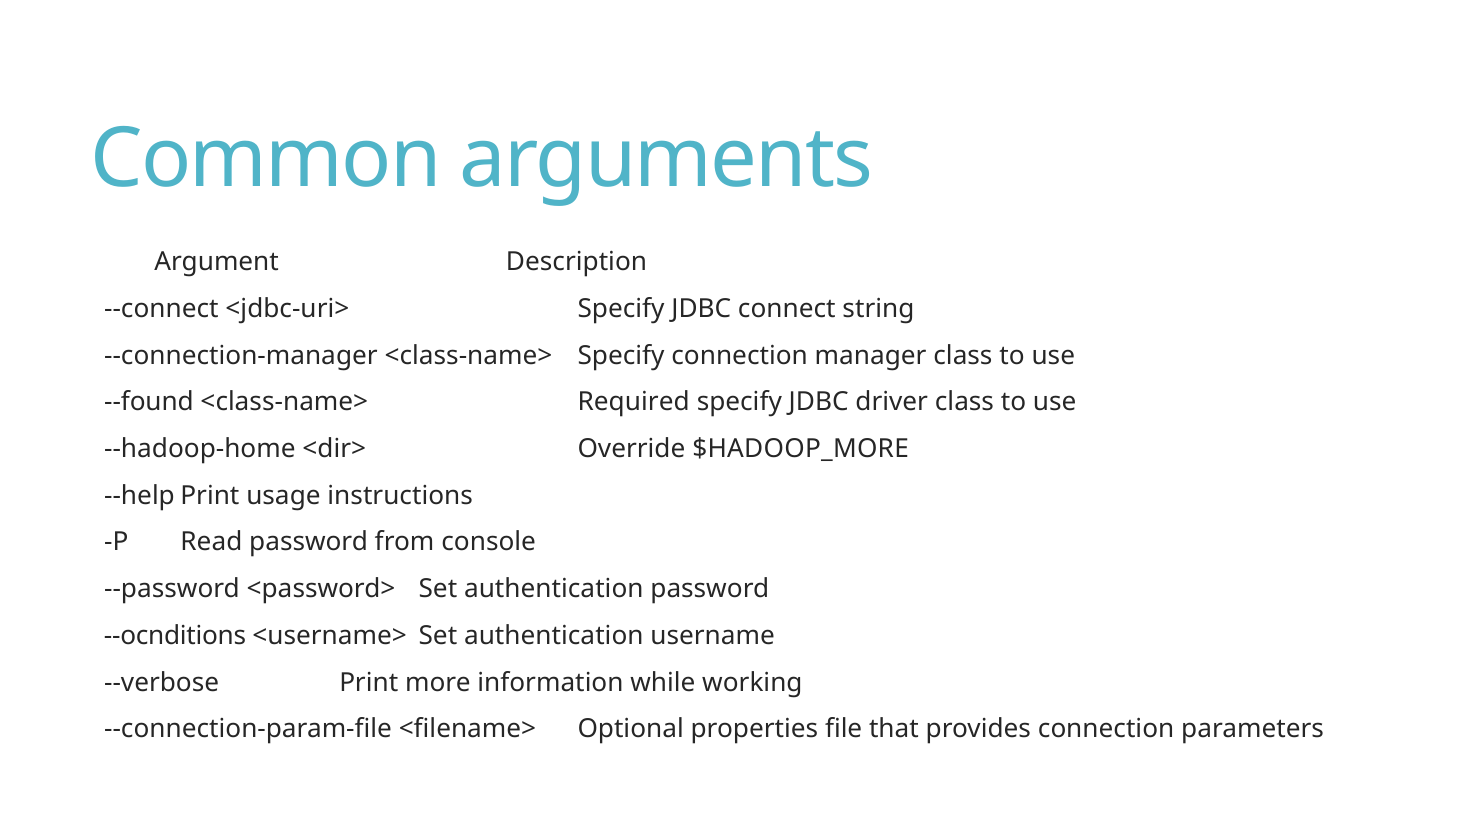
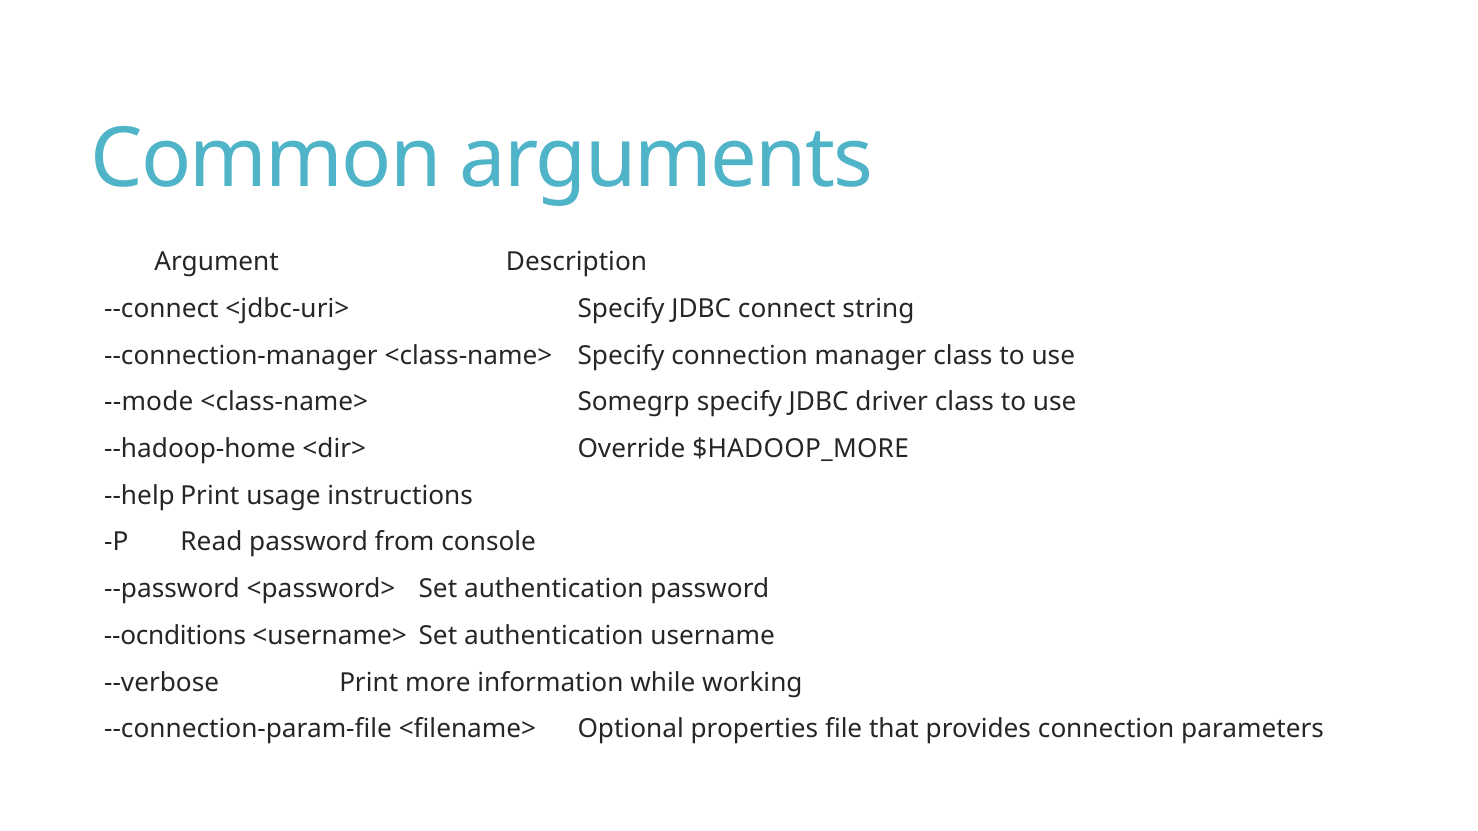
--found: --found -> --mode (149, 402)
Required: Required -> Somegrp (634, 402)
